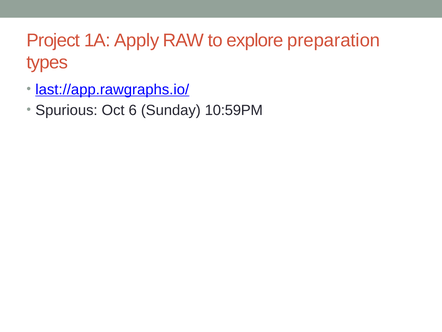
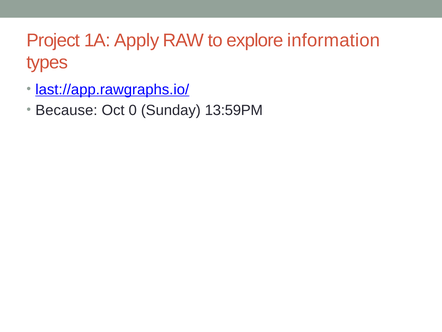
preparation: preparation -> information (334, 40)
Spurious: Spurious -> Because (66, 110)
6: 6 -> 0 (133, 110)
10:59PM: 10:59PM -> 13:59PM (234, 110)
